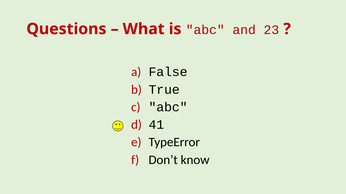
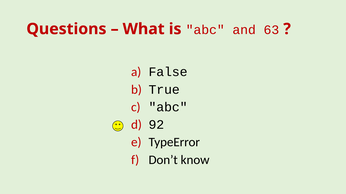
23: 23 -> 63 (271, 30)
41: 41 -> 92 (156, 125)
